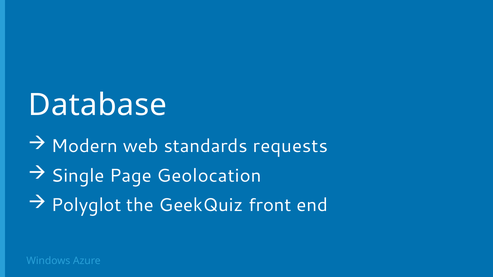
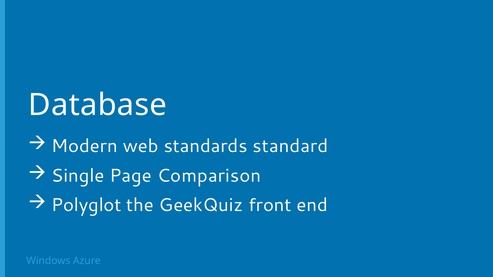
requests: requests -> standard (290, 146)
Geolocation: Geolocation -> Comparison (209, 176)
